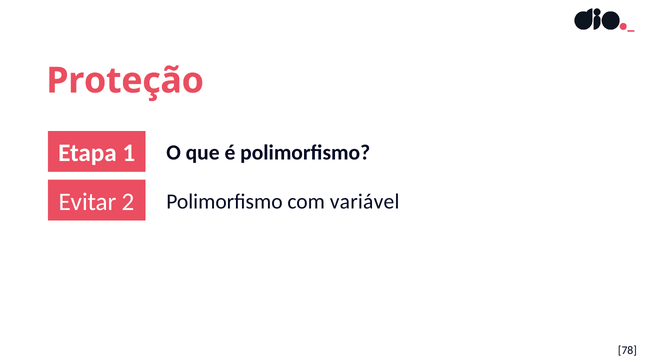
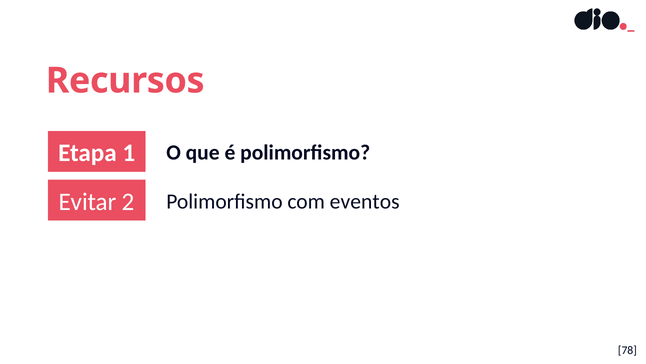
Proteção: Proteção -> Recursos (125, 81)
variável: variável -> eventos (365, 201)
